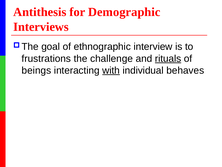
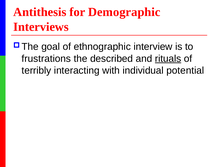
challenge: challenge -> described (112, 58)
beings: beings -> terribly (36, 70)
with underline: present -> none (111, 70)
behaves: behaves -> potential (185, 70)
